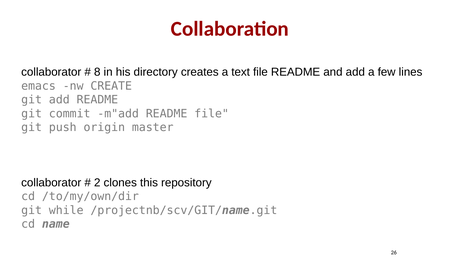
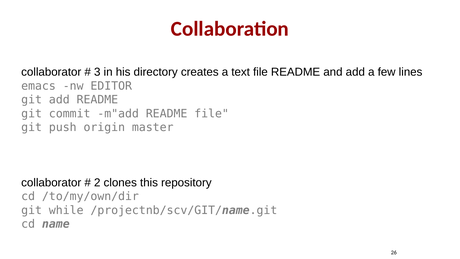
8: 8 -> 3 (97, 72)
CREATE: CREATE -> EDITOR (111, 86)
